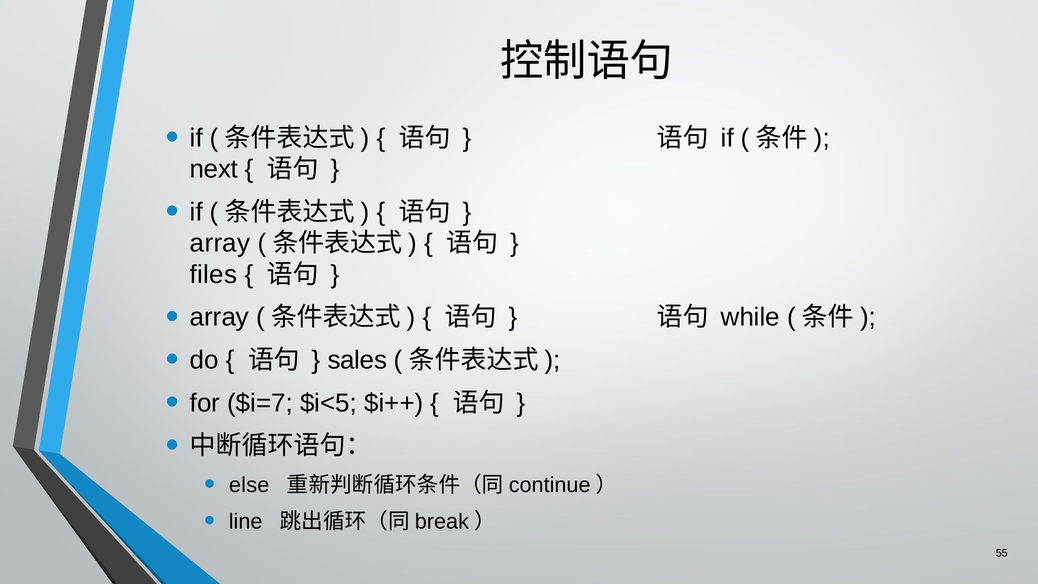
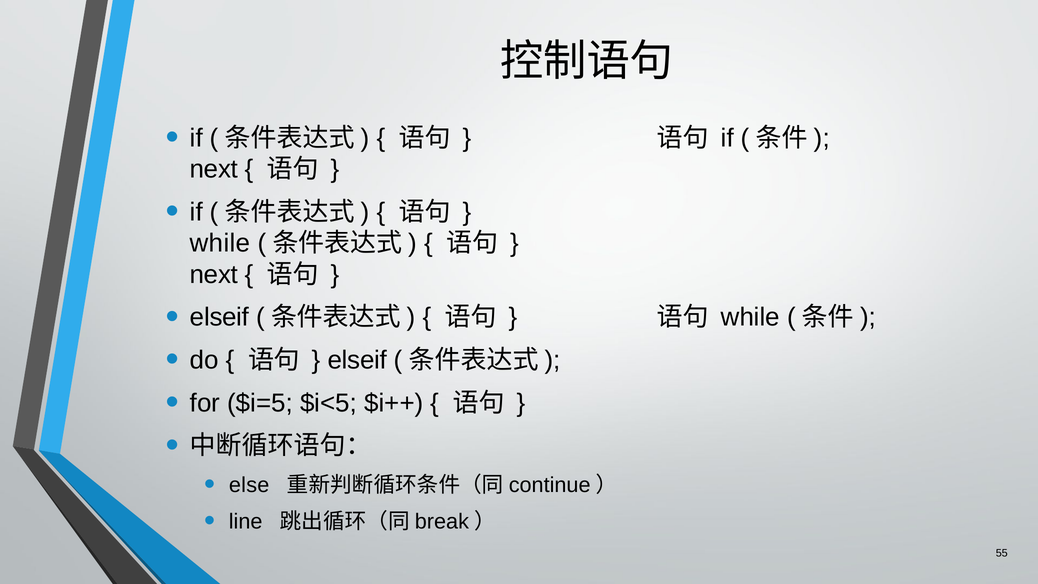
array: array -> while (220, 243)
files: files -> next (214, 274)
array: array -> elseif (220, 317)
sales: sales -> elseif (357, 360)
$i=7: $i=7 -> $i=5 (260, 403)
